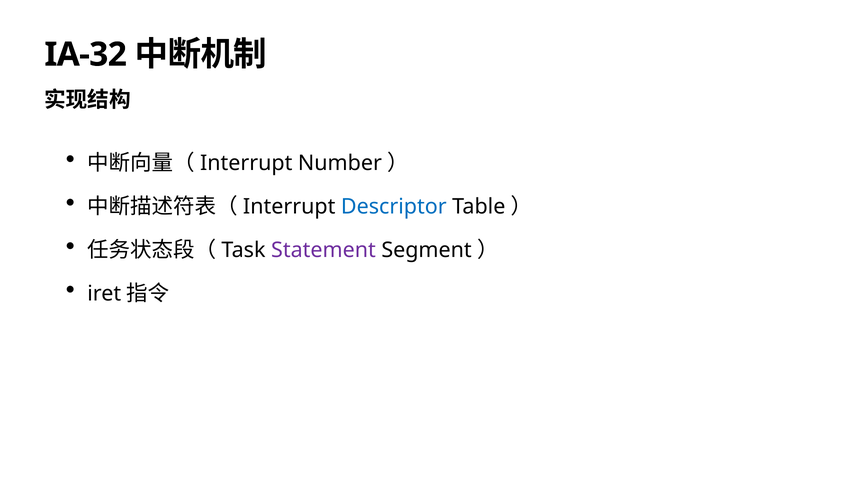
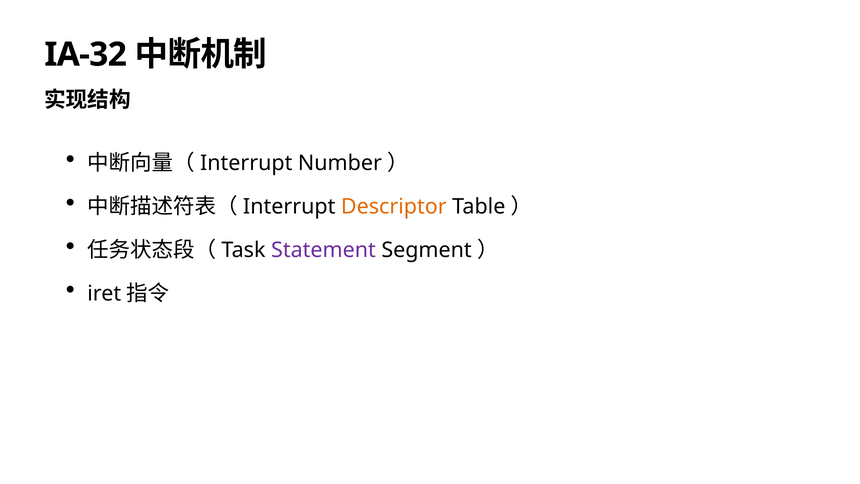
Descriptor colour: blue -> orange (394, 206)
